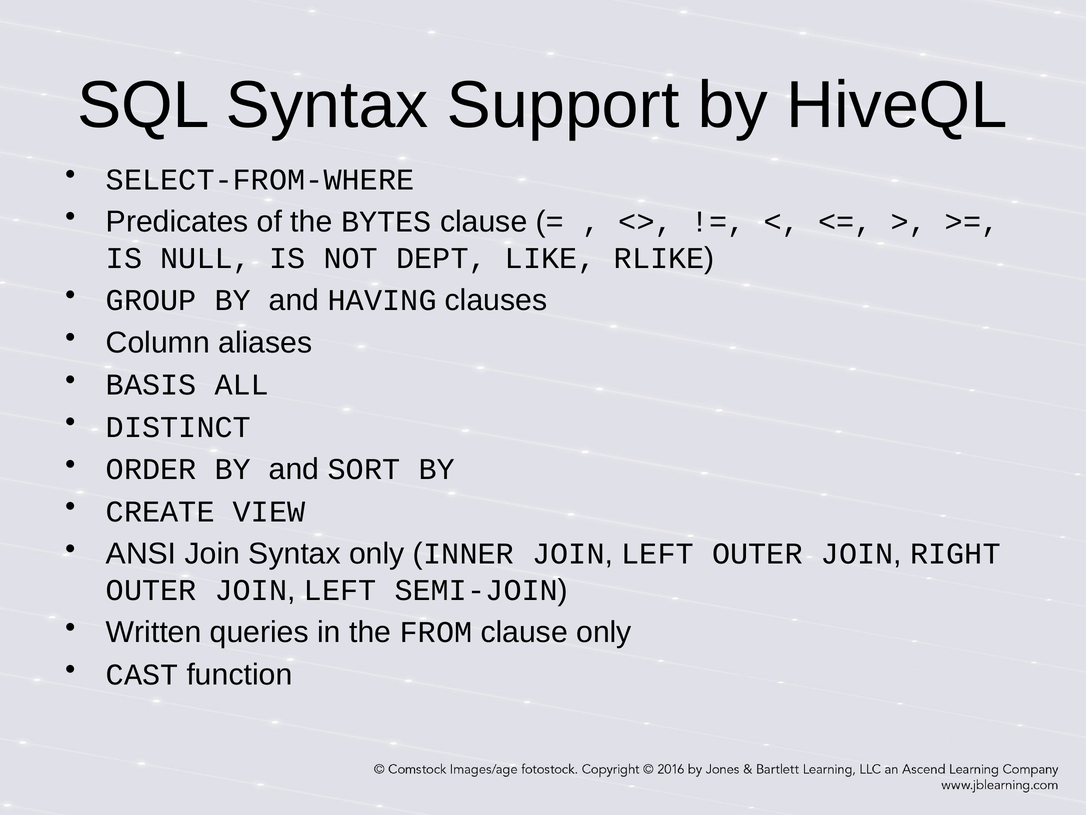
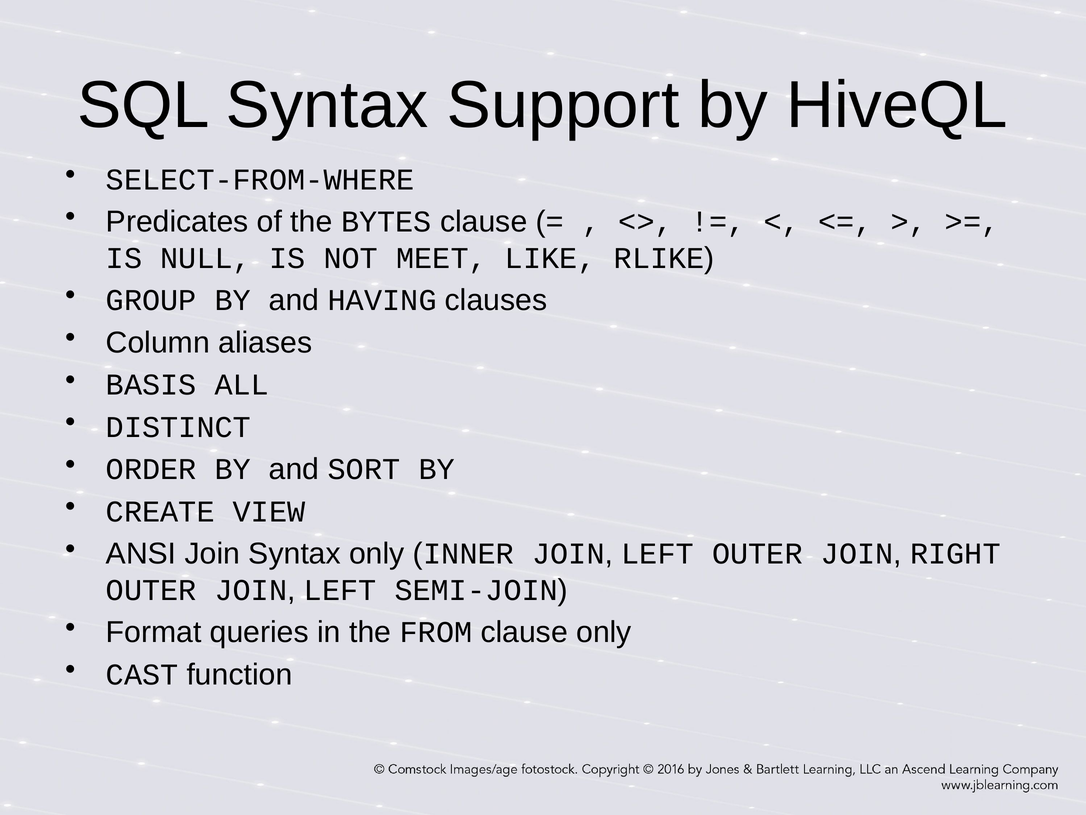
DEPT: DEPT -> MEET (442, 258)
Written: Written -> Format (154, 632)
